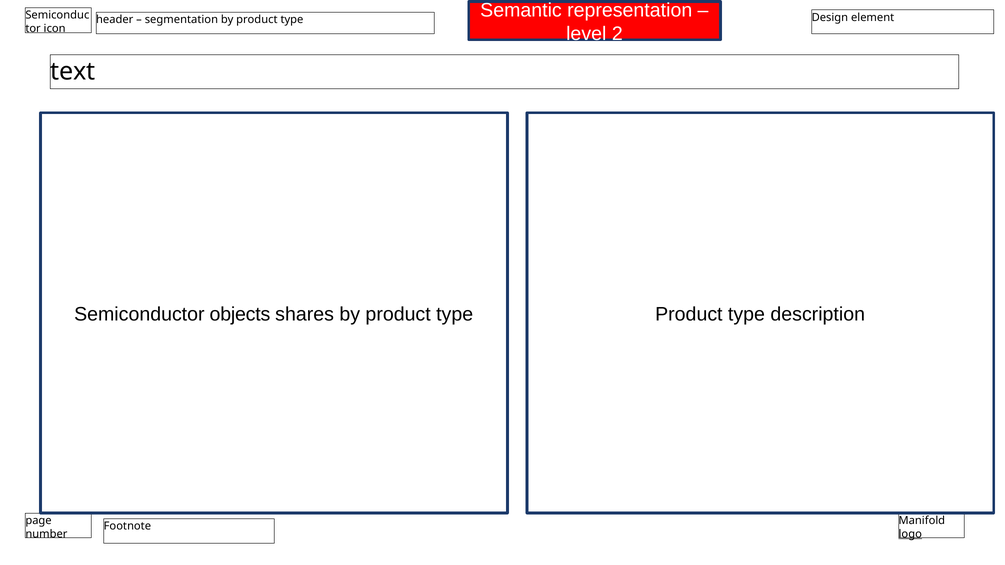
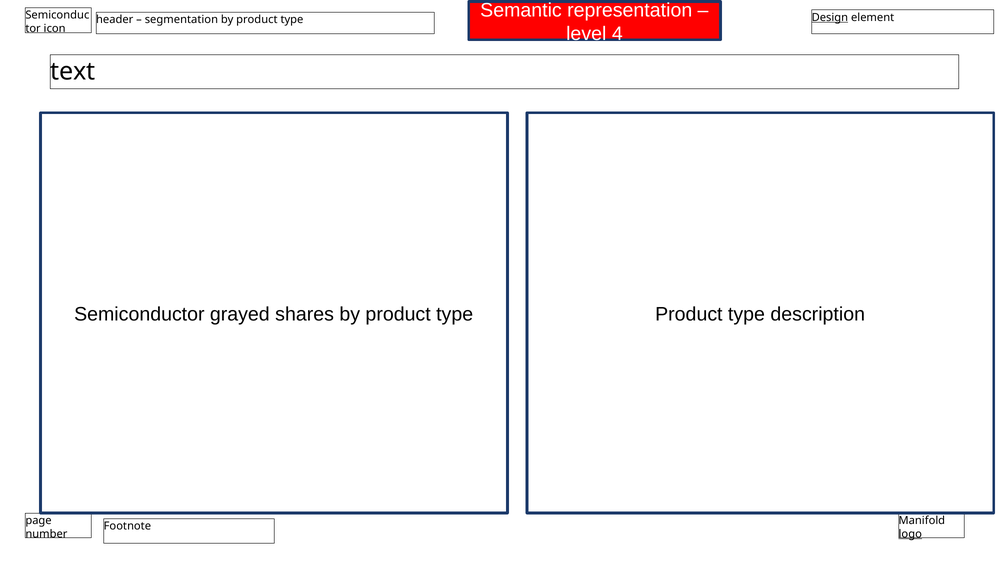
Design underline: none -> present (830, 17)
2: 2 -> 4 (617, 34)
objects: objects -> grayed (240, 314)
